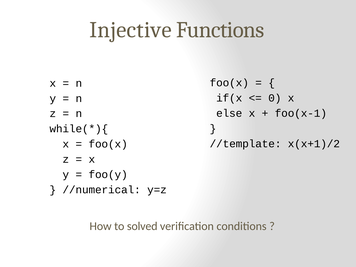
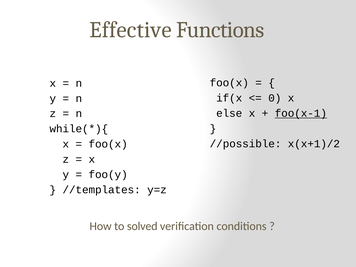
Injective: Injective -> Effective (131, 30)
foo(x-1 underline: none -> present (301, 113)
//template: //template -> //possible (246, 144)
//numerical: //numerical -> //templates (102, 190)
